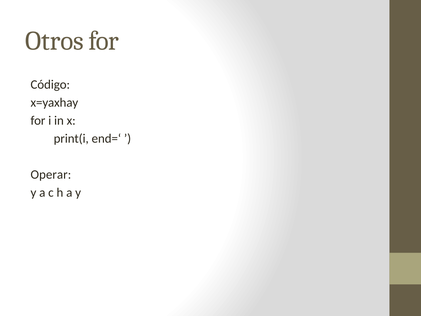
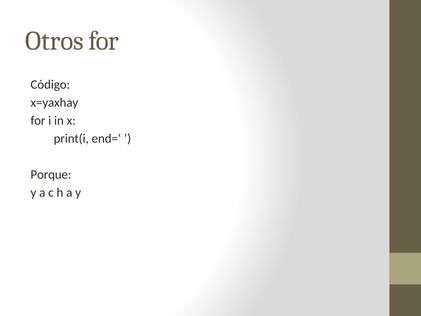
Operar: Operar -> Porque (51, 174)
